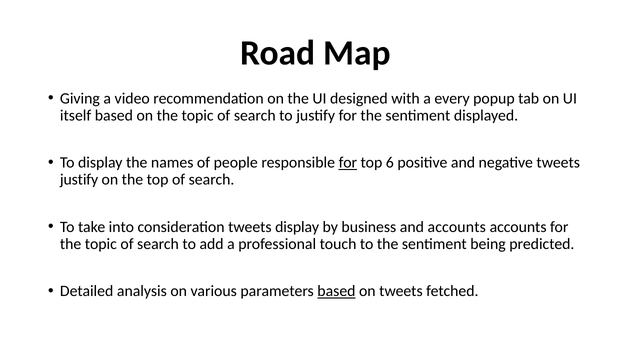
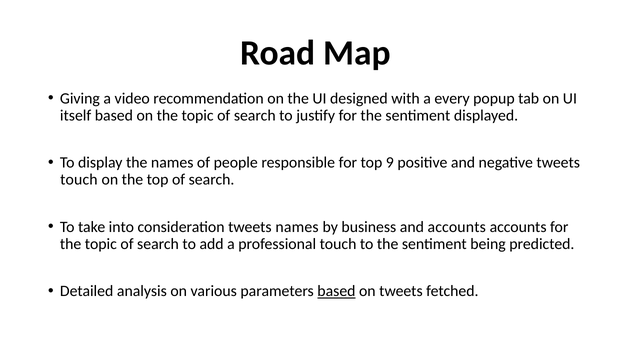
for underline: present -> none (348, 163)
6: 6 -> 9 (390, 163)
justify: justify -> touch (79, 180)
tweets display: display -> names (297, 227)
